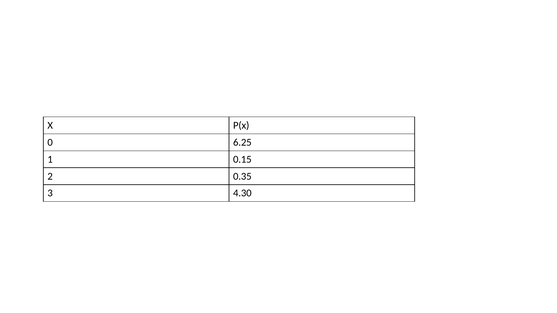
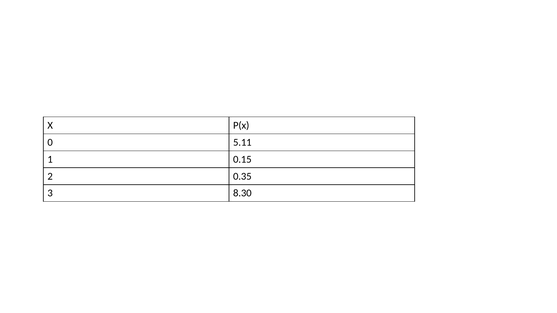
6.25: 6.25 -> 5.11 (242, 143)
4.30: 4.30 -> 8.30 (242, 193)
